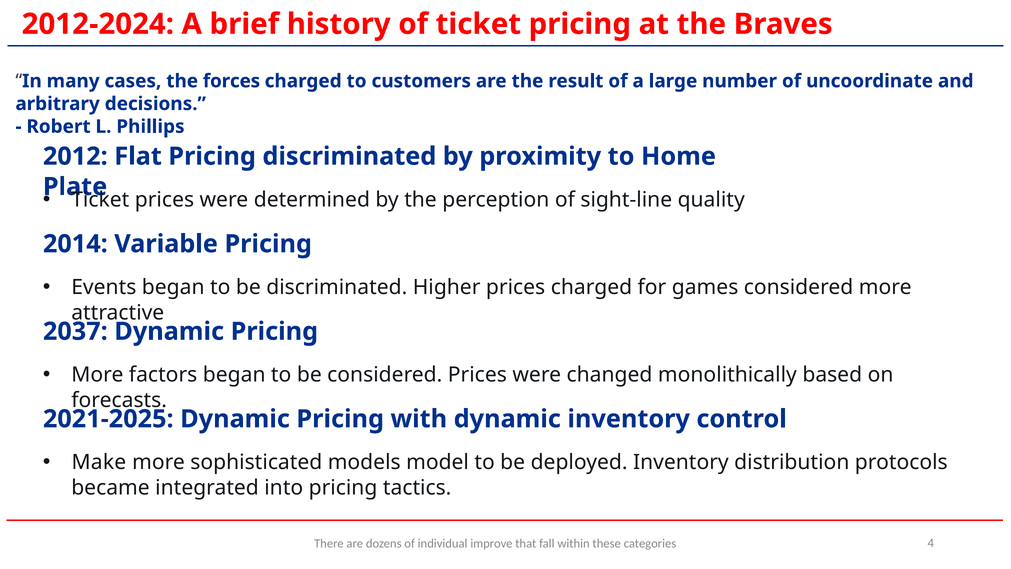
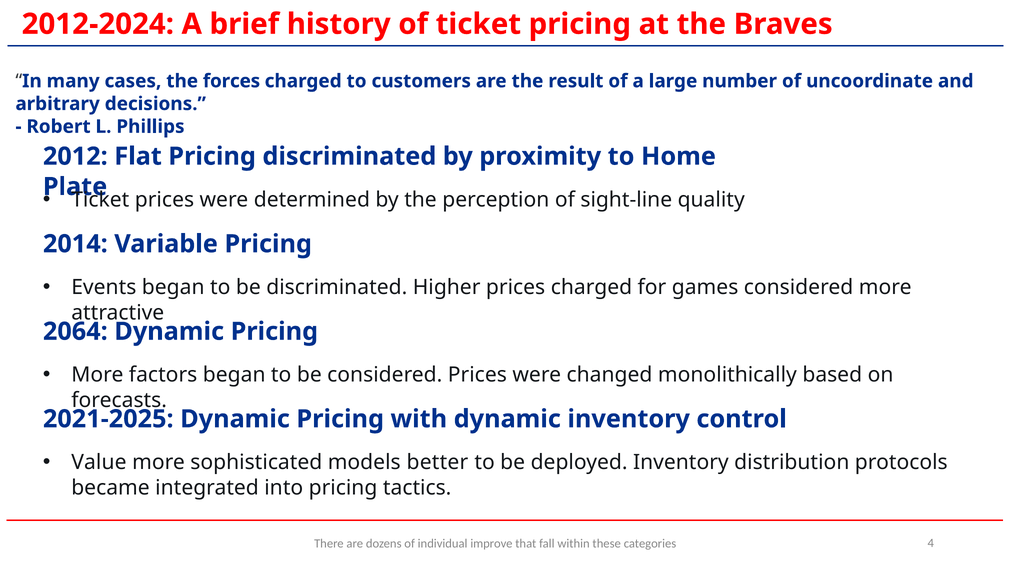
2037: 2037 -> 2064 (75, 331)
Make: Make -> Value (99, 462)
model: model -> better (437, 462)
